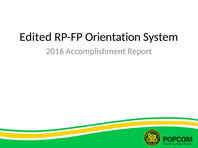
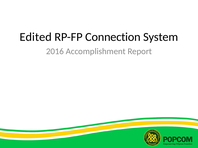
Orientation: Orientation -> Connection (113, 37)
